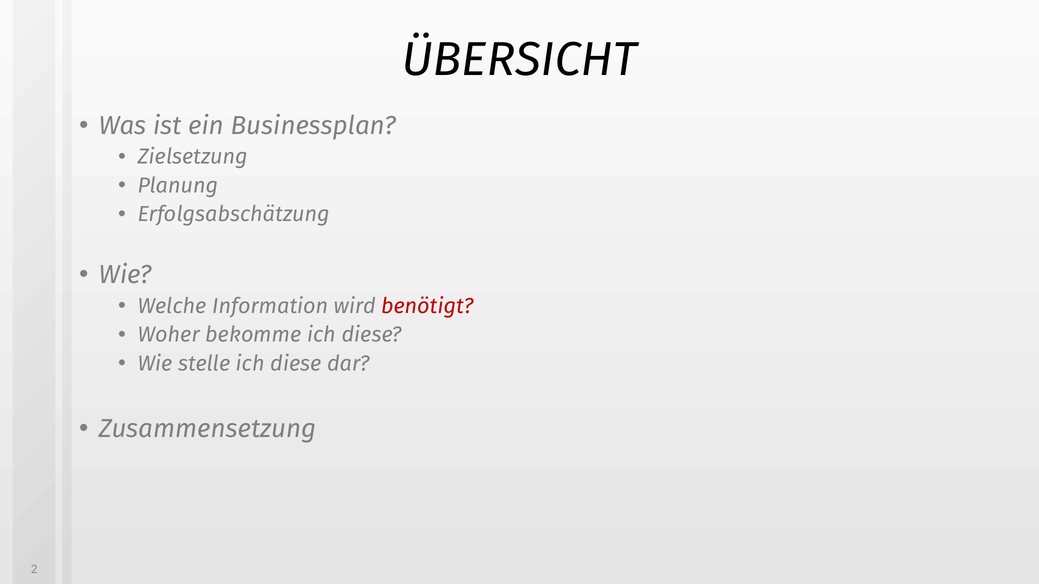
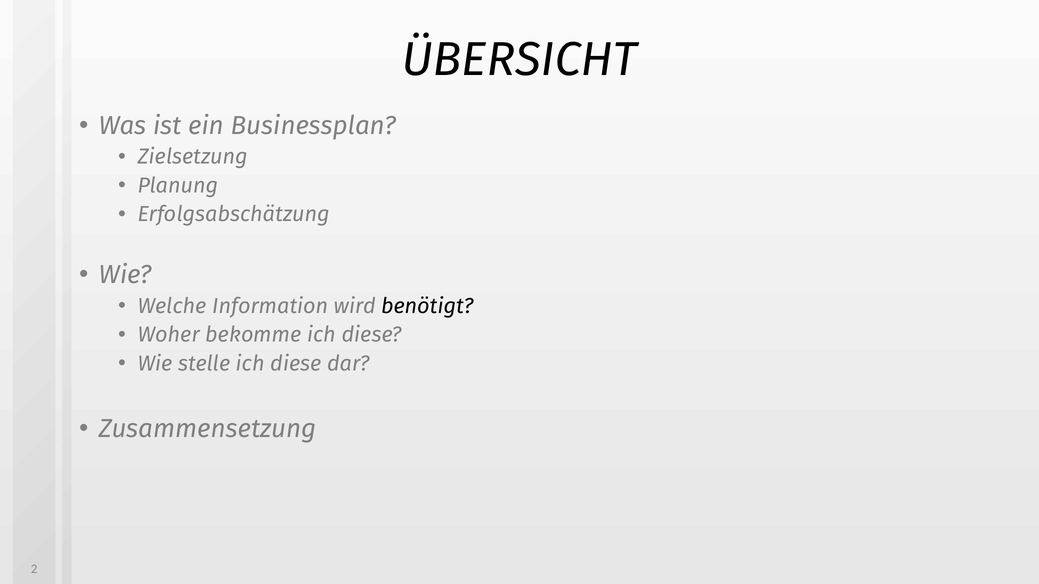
benötigt colour: red -> black (427, 306)
